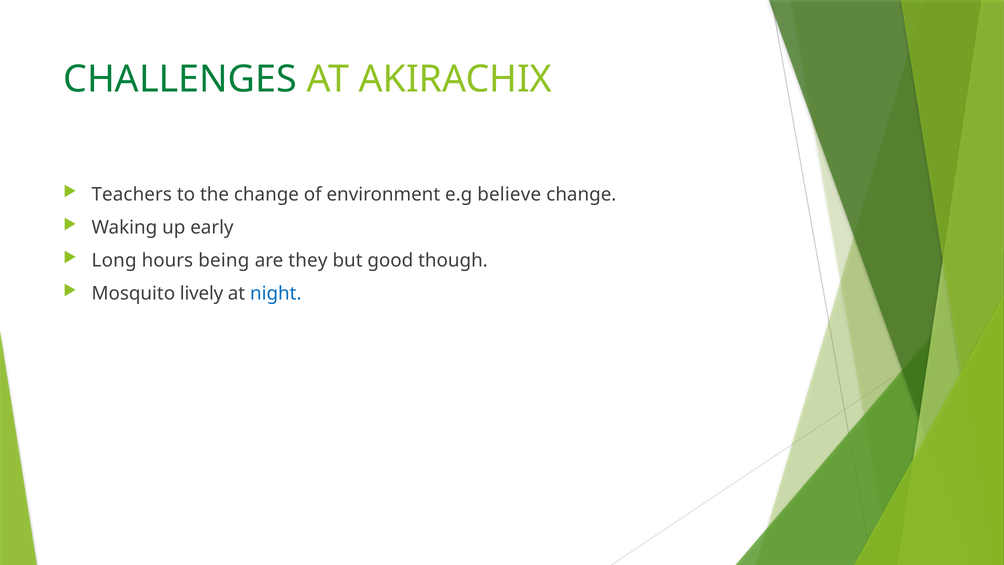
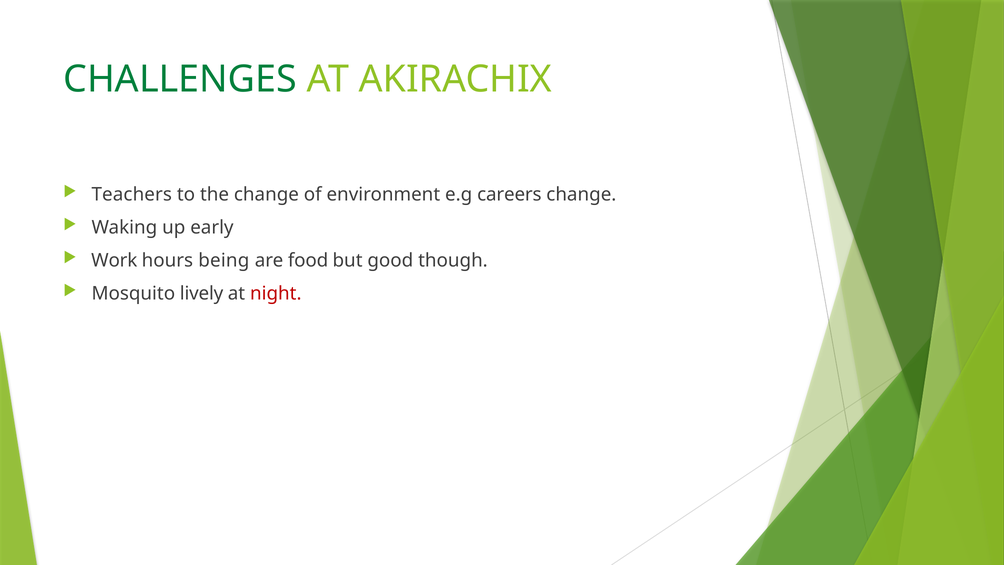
believe: believe -> careers (509, 194)
Long: Long -> Work (114, 260)
they: they -> food (308, 260)
night colour: blue -> red (276, 293)
